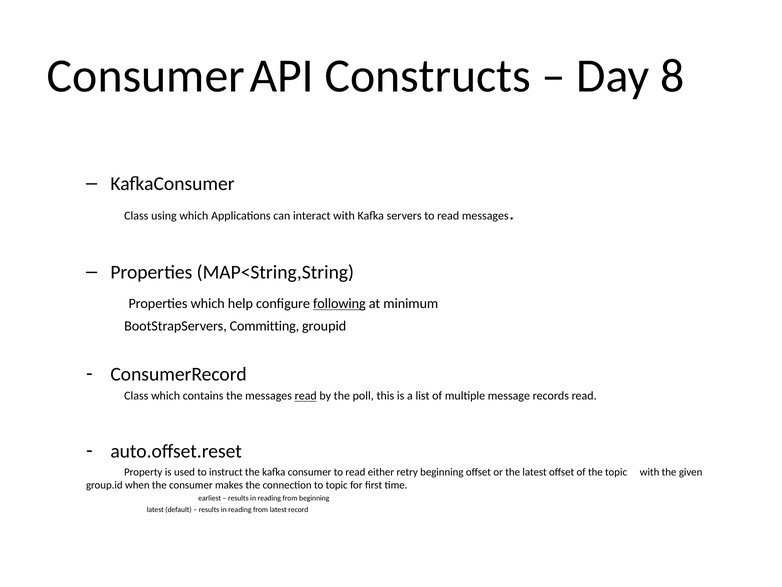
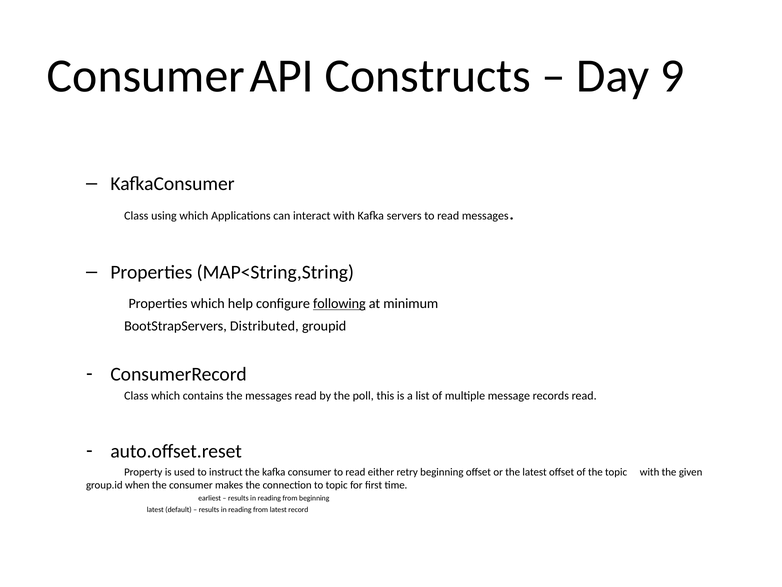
8: 8 -> 9 (672, 76)
Committing: Committing -> Distributed (264, 326)
read underline: present -> none (306, 396)
